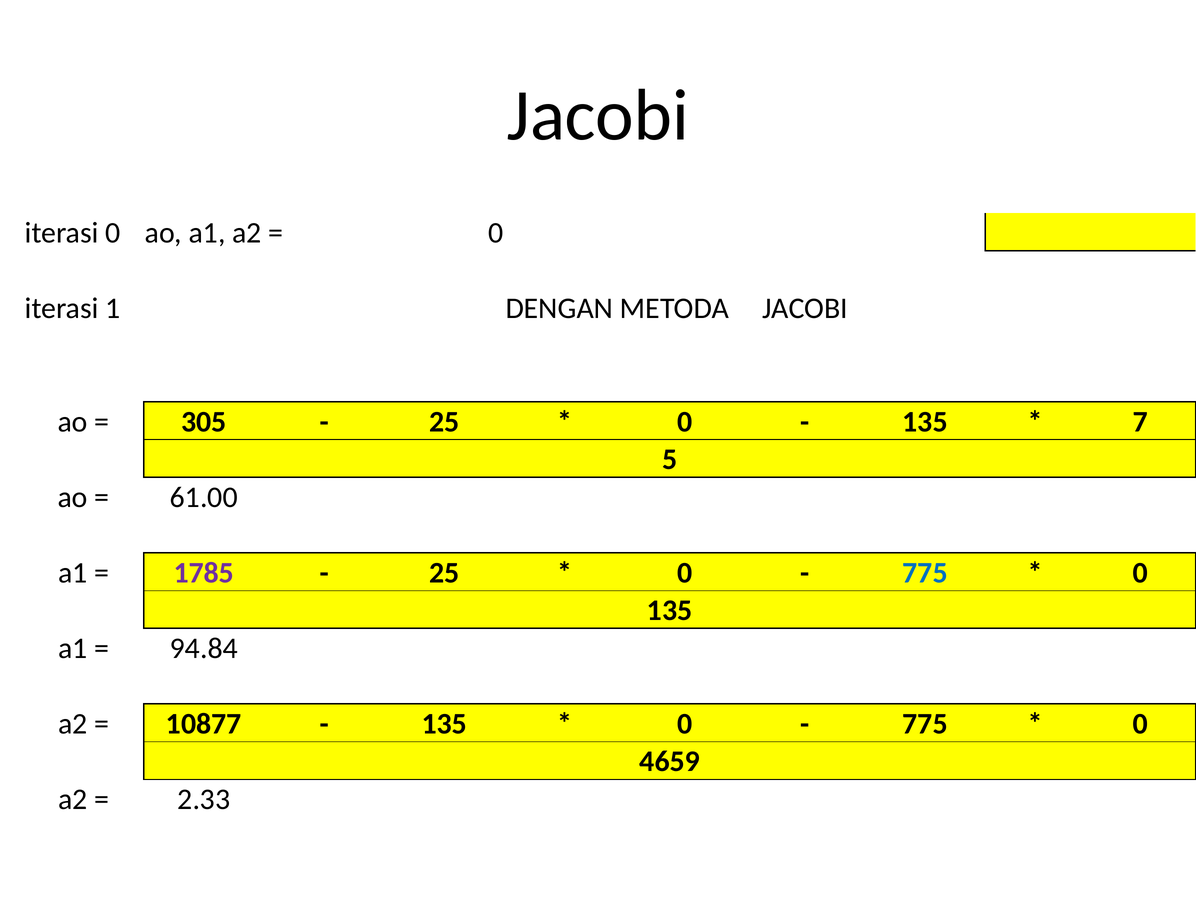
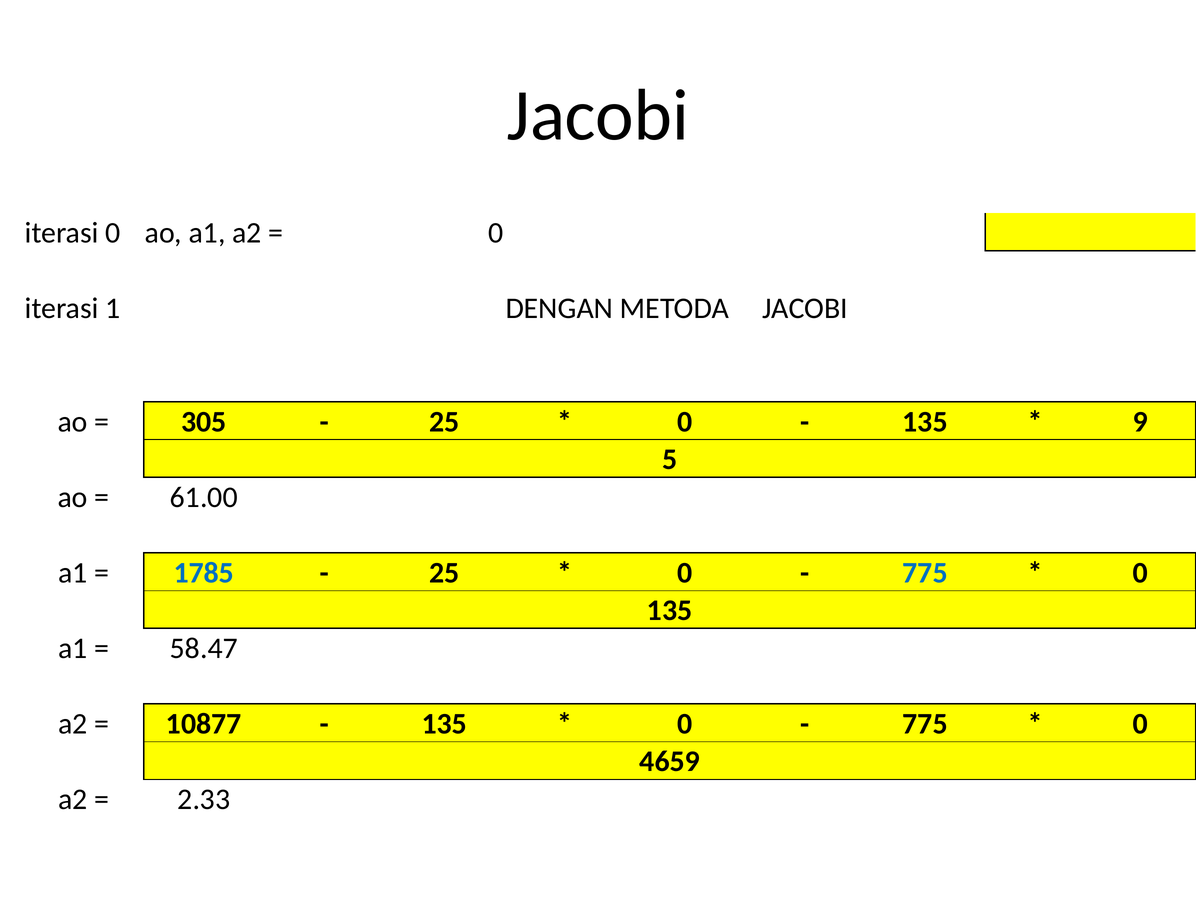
7: 7 -> 9 (1141, 422)
1785 colour: purple -> blue (204, 573)
94.84: 94.84 -> 58.47 (204, 648)
